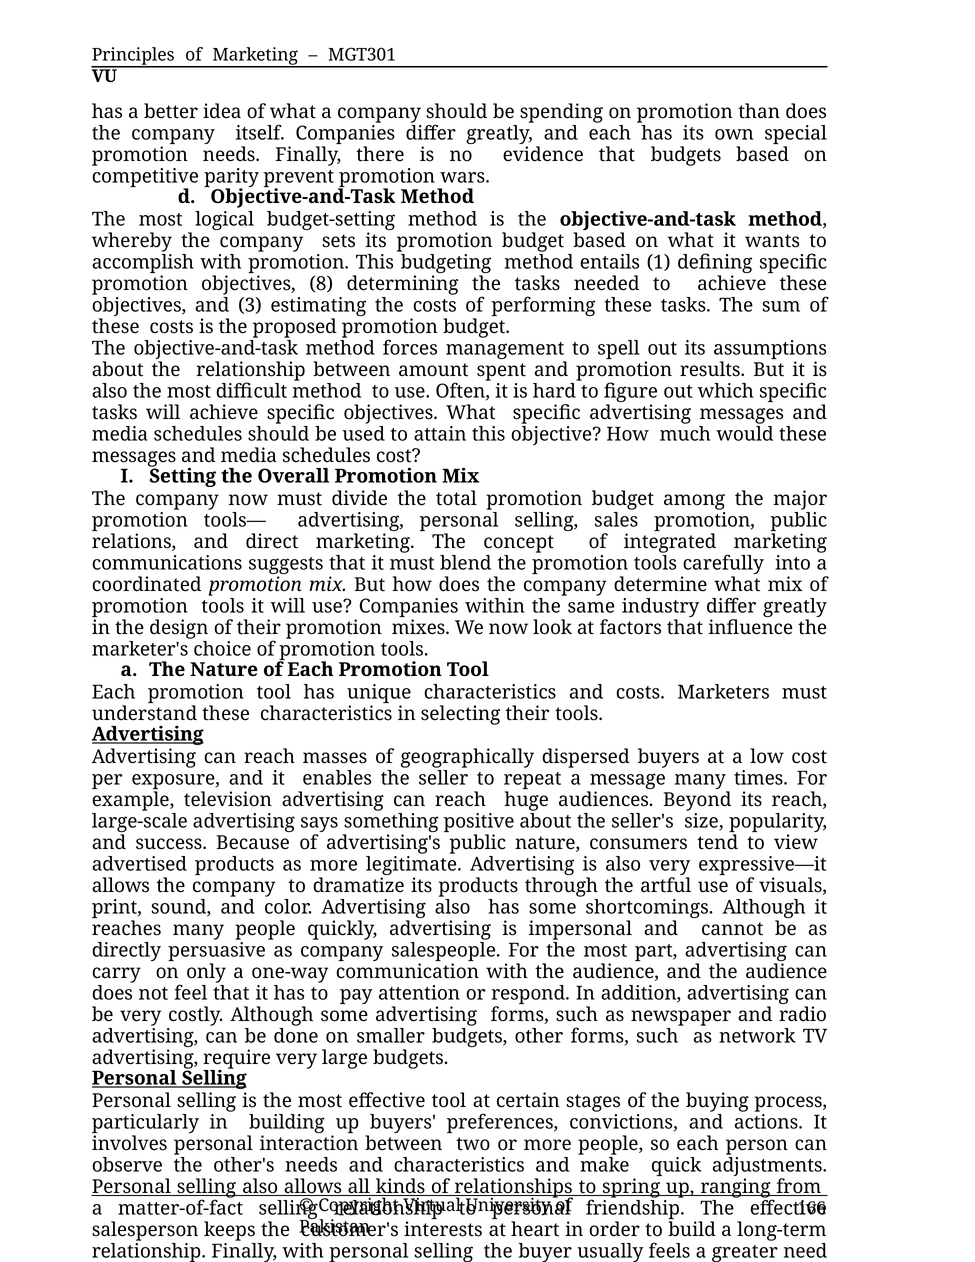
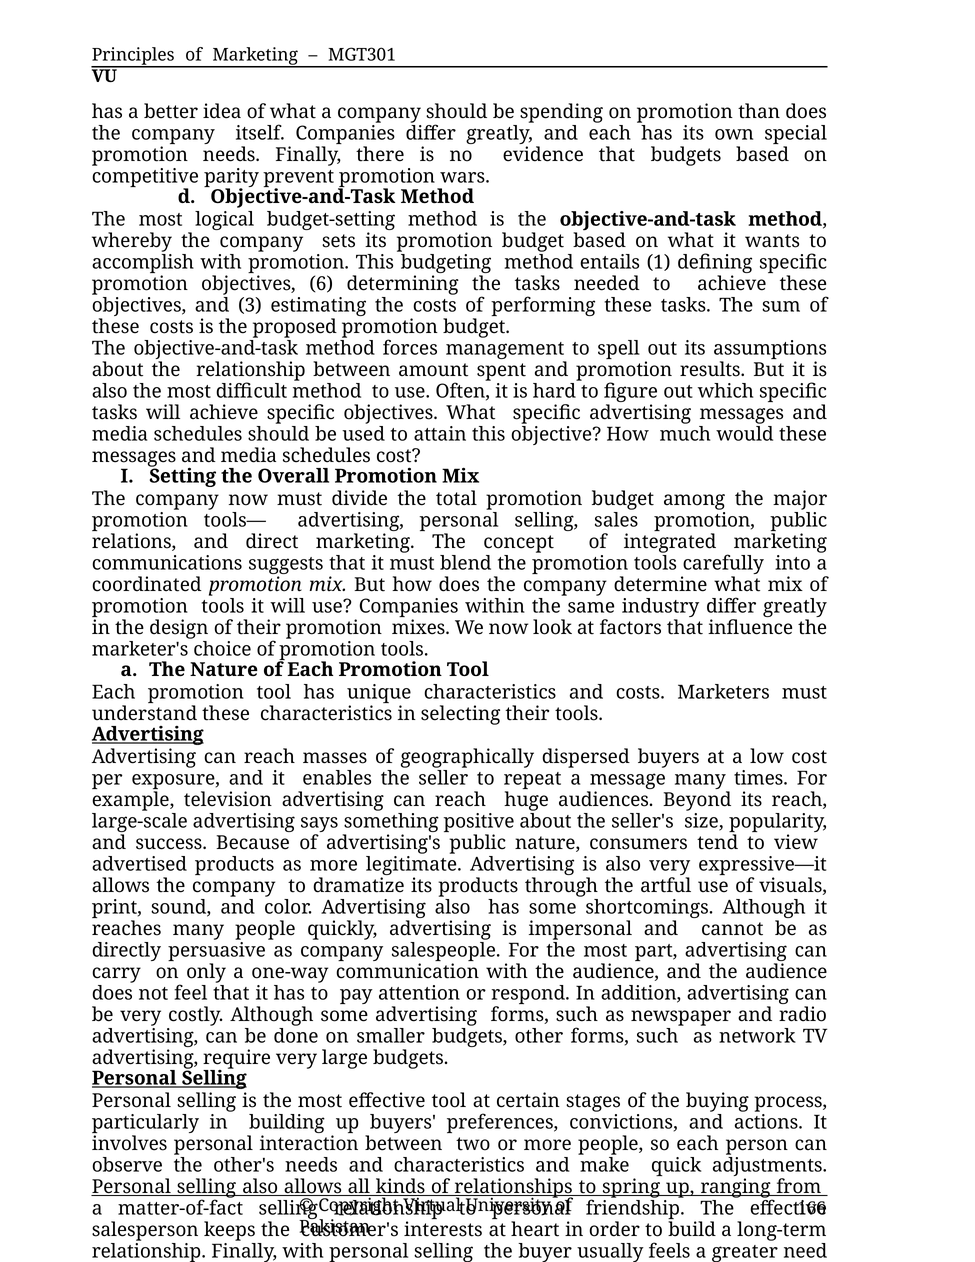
8: 8 -> 6 (321, 284)
